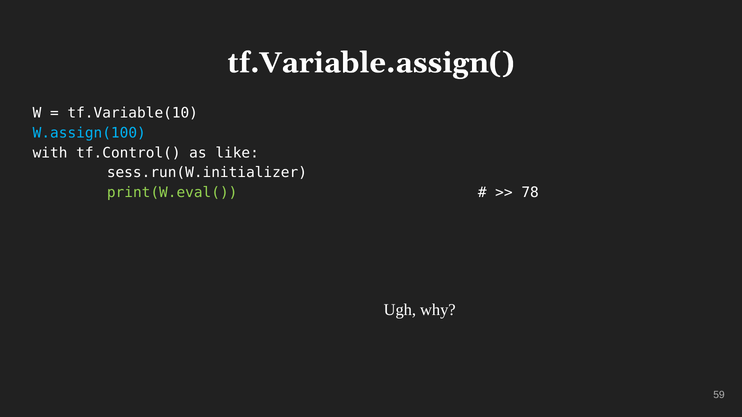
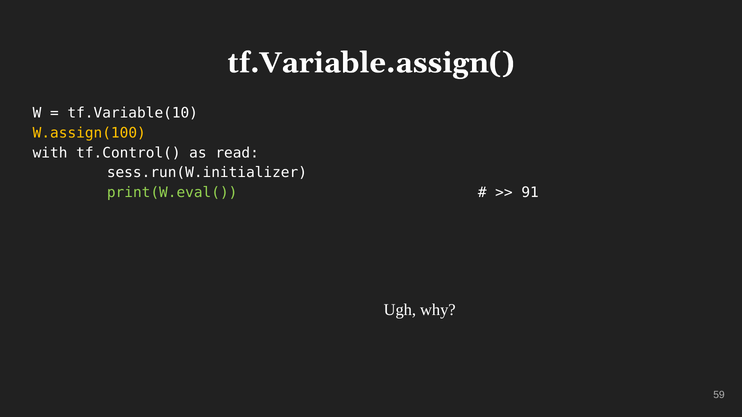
W.assign(100 colour: light blue -> yellow (89, 133)
like: like -> read (237, 153)
78: 78 -> 91 (530, 193)
